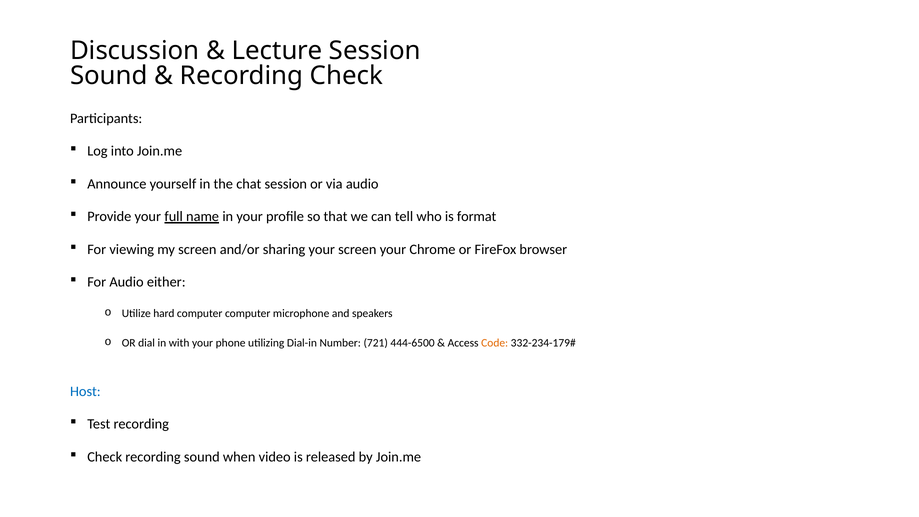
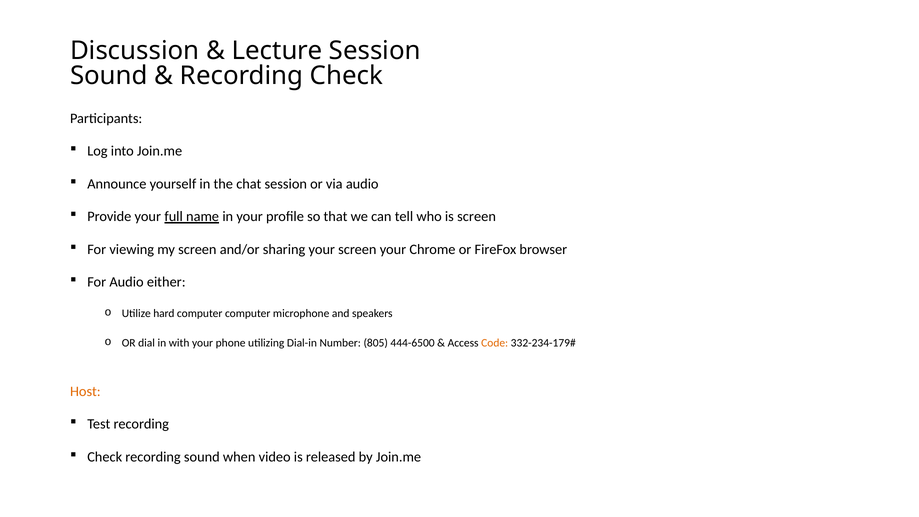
is format: format -> screen (477, 217)
721: 721 -> 805 (376, 343)
Host colour: blue -> orange (85, 391)
